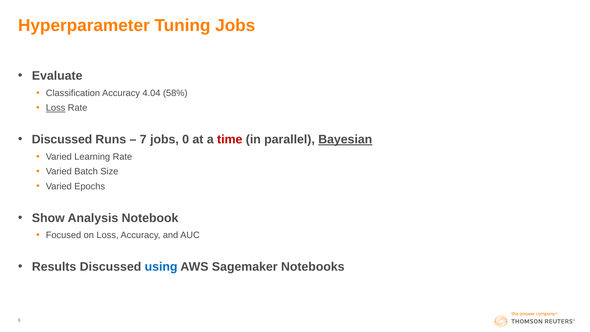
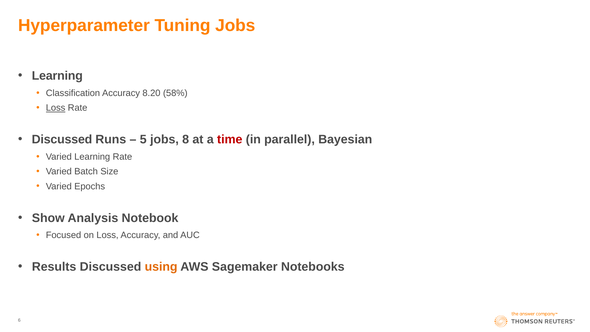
Evaluate: Evaluate -> Learning (57, 76)
4.04: 4.04 -> 8.20 (151, 93)
7: 7 -> 5 (143, 139)
0: 0 -> 8 (186, 139)
Bayesian underline: present -> none (345, 139)
using colour: blue -> orange (161, 267)
